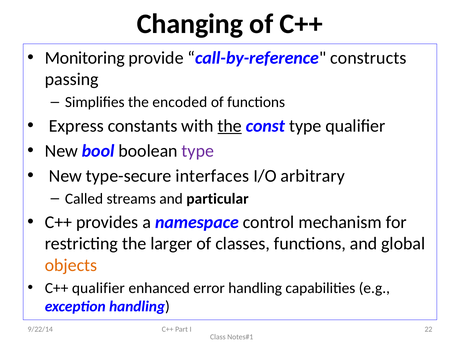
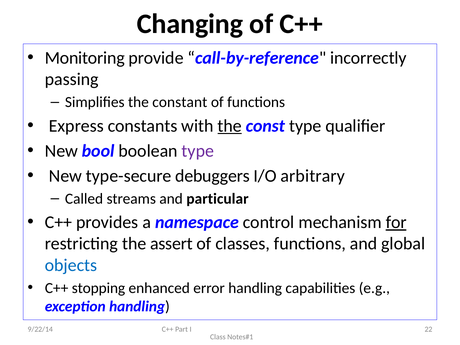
constructs: constructs -> incorrectly (368, 58)
encoded: encoded -> constant (180, 102)
interfaces: interfaces -> debuggers (212, 176)
for underline: none -> present (396, 222)
larger: larger -> assert (171, 244)
objects colour: orange -> blue (71, 265)
C++ qualifier: qualifier -> stopping (98, 288)
